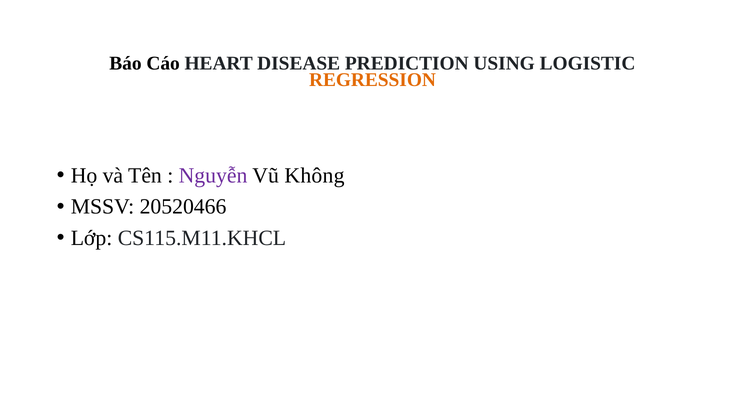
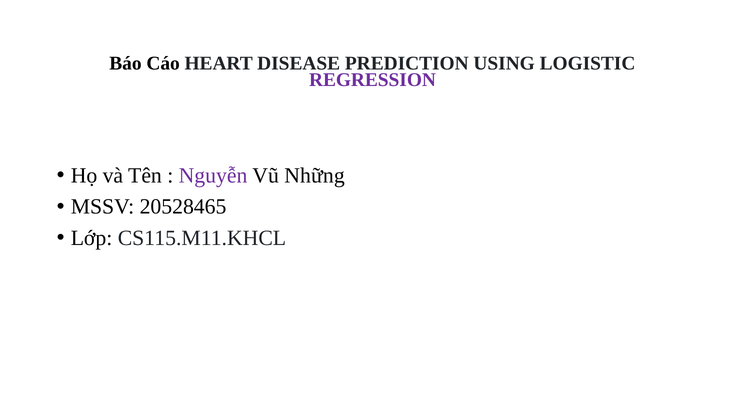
REGRESSION colour: orange -> purple (372, 80)
Không: Không -> Những (315, 176)
20520466: 20520466 -> 20528465 (183, 207)
